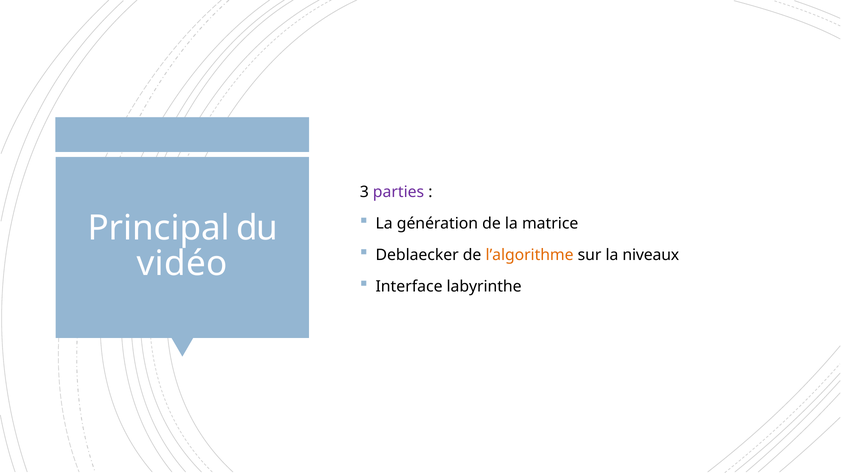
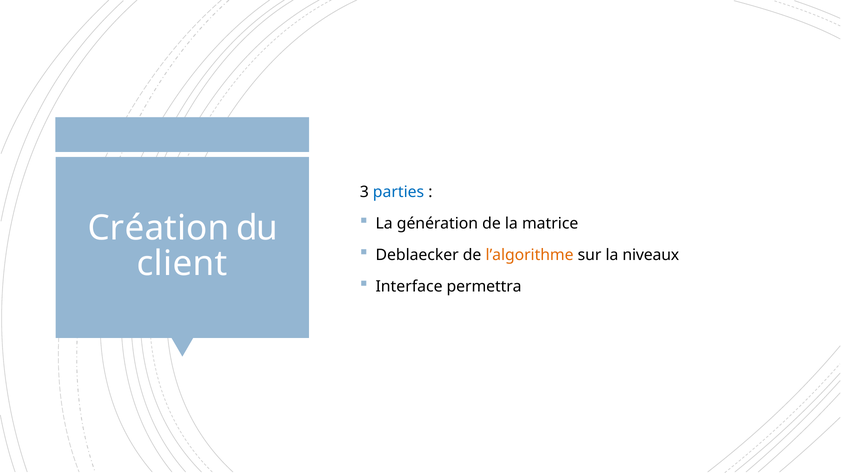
parties colour: purple -> blue (399, 192)
Principal: Principal -> Création (159, 228)
vidéo: vidéo -> client (182, 264)
labyrinthe: labyrinthe -> permettra (484, 287)
